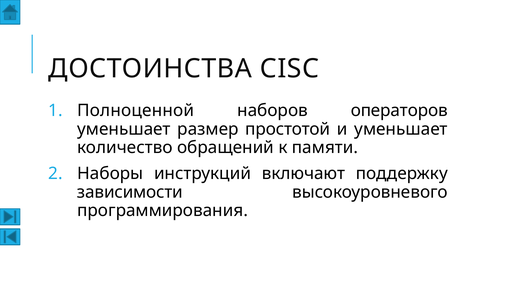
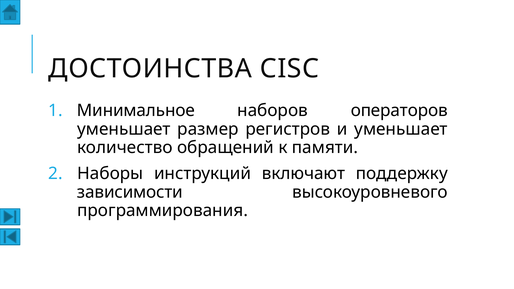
Полноценной: Полноценной -> Минимальное (136, 111)
простотой: простотой -> регистров (288, 129)
